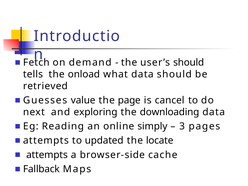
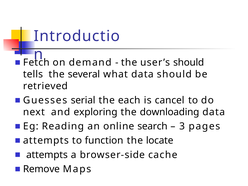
onload: onload -> several (84, 74)
value: value -> serial (83, 100)
page: page -> each (129, 100)
simply: simply -> search (153, 126)
updated: updated -> function (104, 141)
Fallback: Fallback -> Remove (41, 169)
